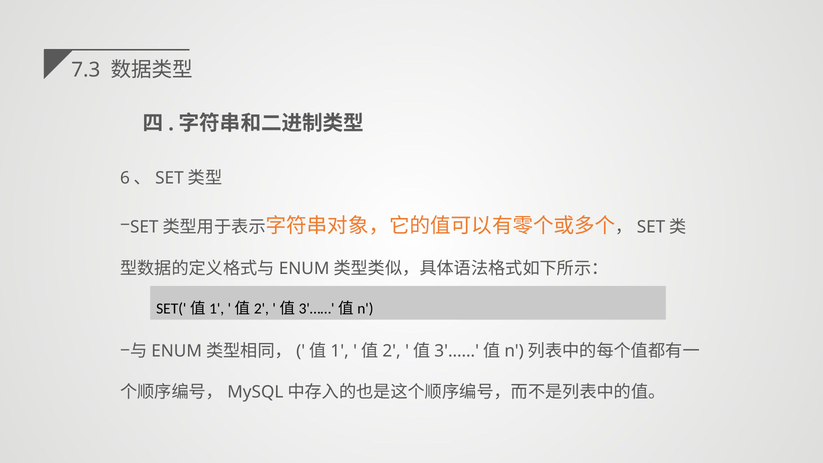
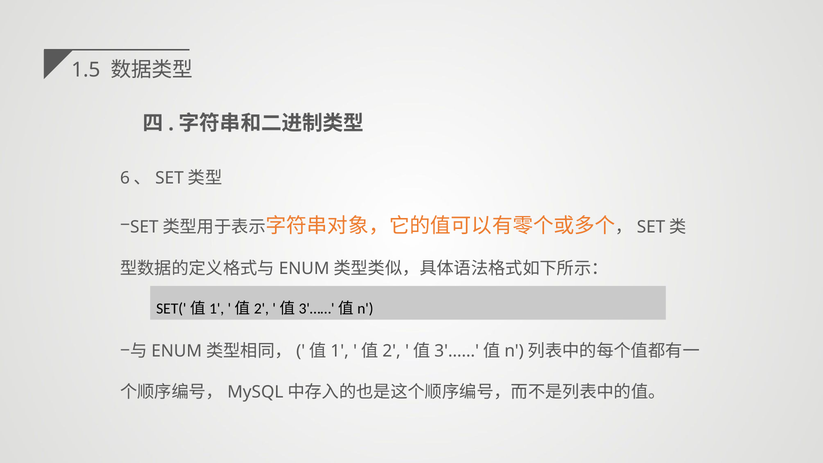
7.3: 7.3 -> 1.5 (86, 70)
